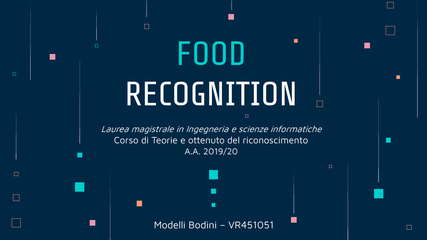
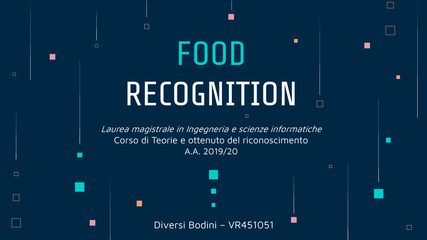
Modelli: Modelli -> Diversi (170, 225)
